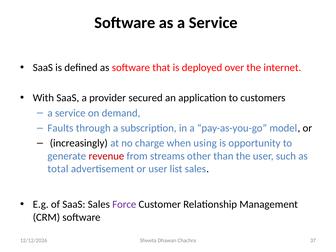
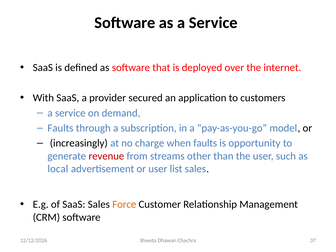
when using: using -> faults (205, 143)
total: total -> local (58, 169)
Force colour: purple -> orange (124, 204)
